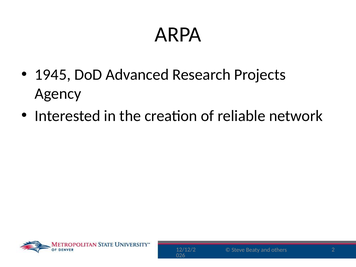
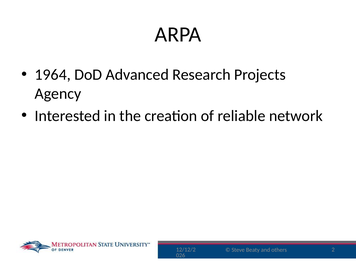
1945: 1945 -> 1964 (53, 75)
